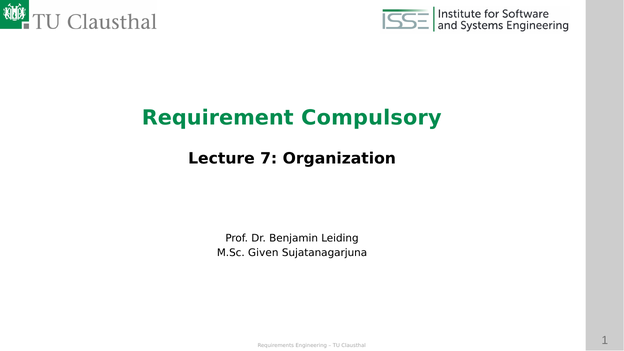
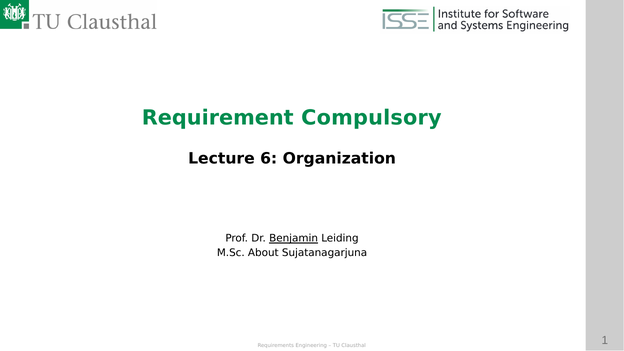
7: 7 -> 6 (269, 159)
Benjamin underline: none -> present (294, 238)
Given: Given -> About (263, 253)
